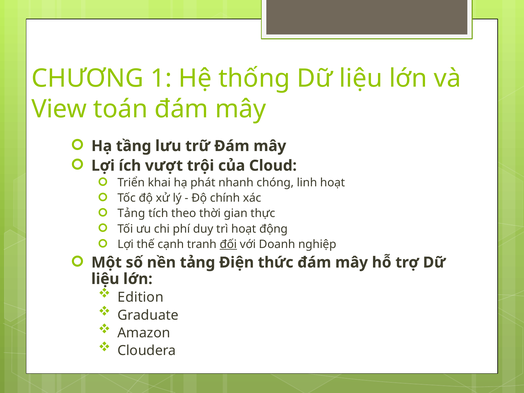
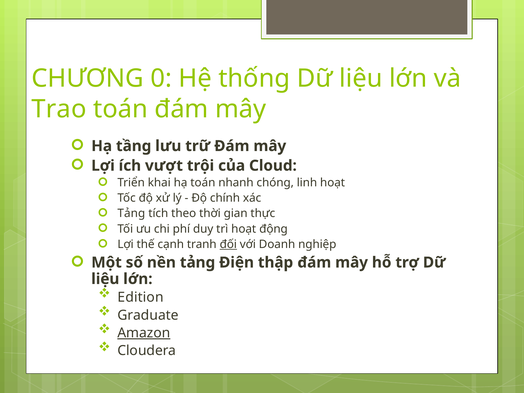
1: 1 -> 0 (161, 79)
View: View -> Trao (59, 109)
hạ phát: phát -> toán (203, 183)
thức: thức -> thập (276, 262)
Amazon underline: none -> present (144, 333)
